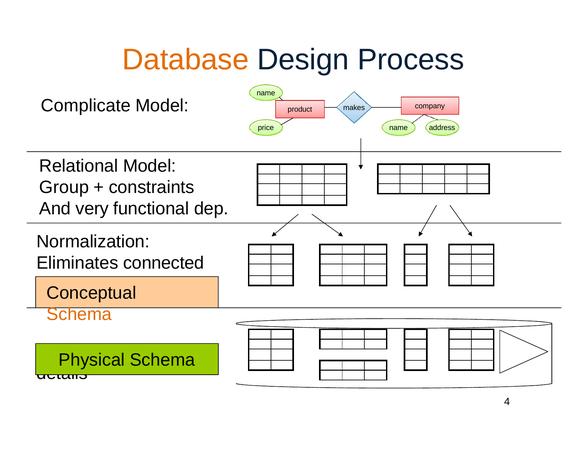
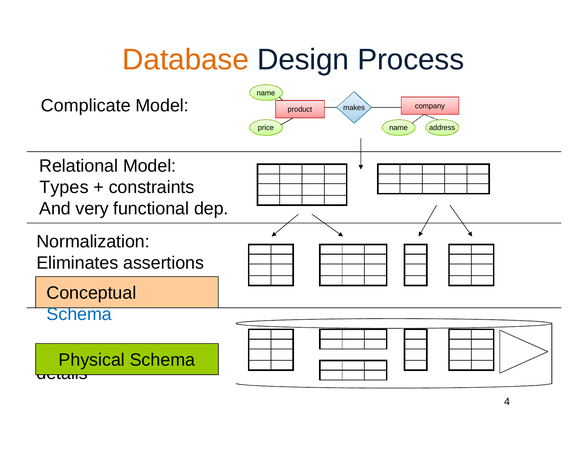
Group: Group -> Types (64, 187)
connected: connected -> assertions (164, 263)
Schema colour: orange -> blue (79, 314)
